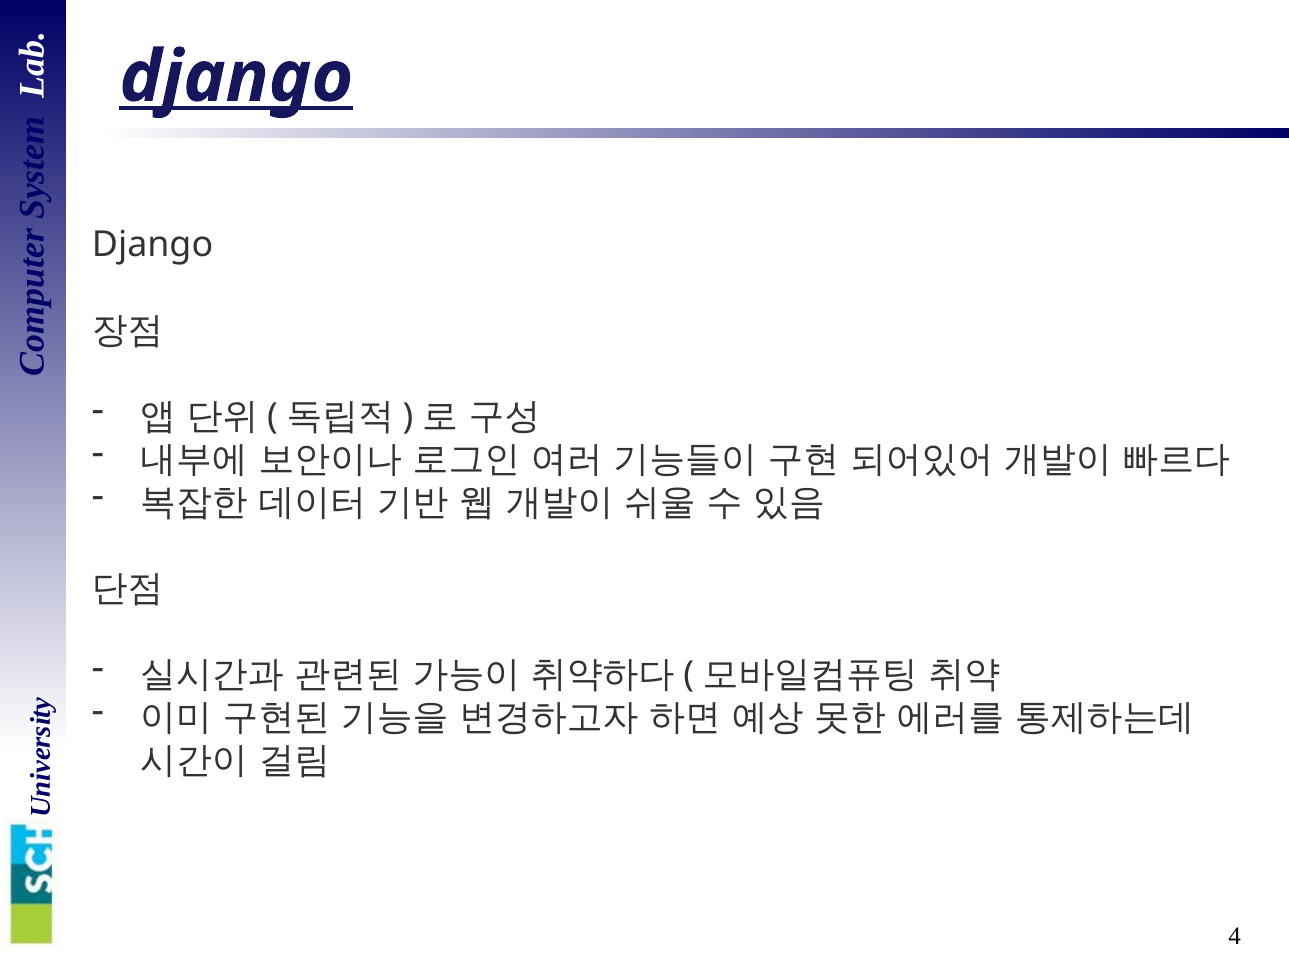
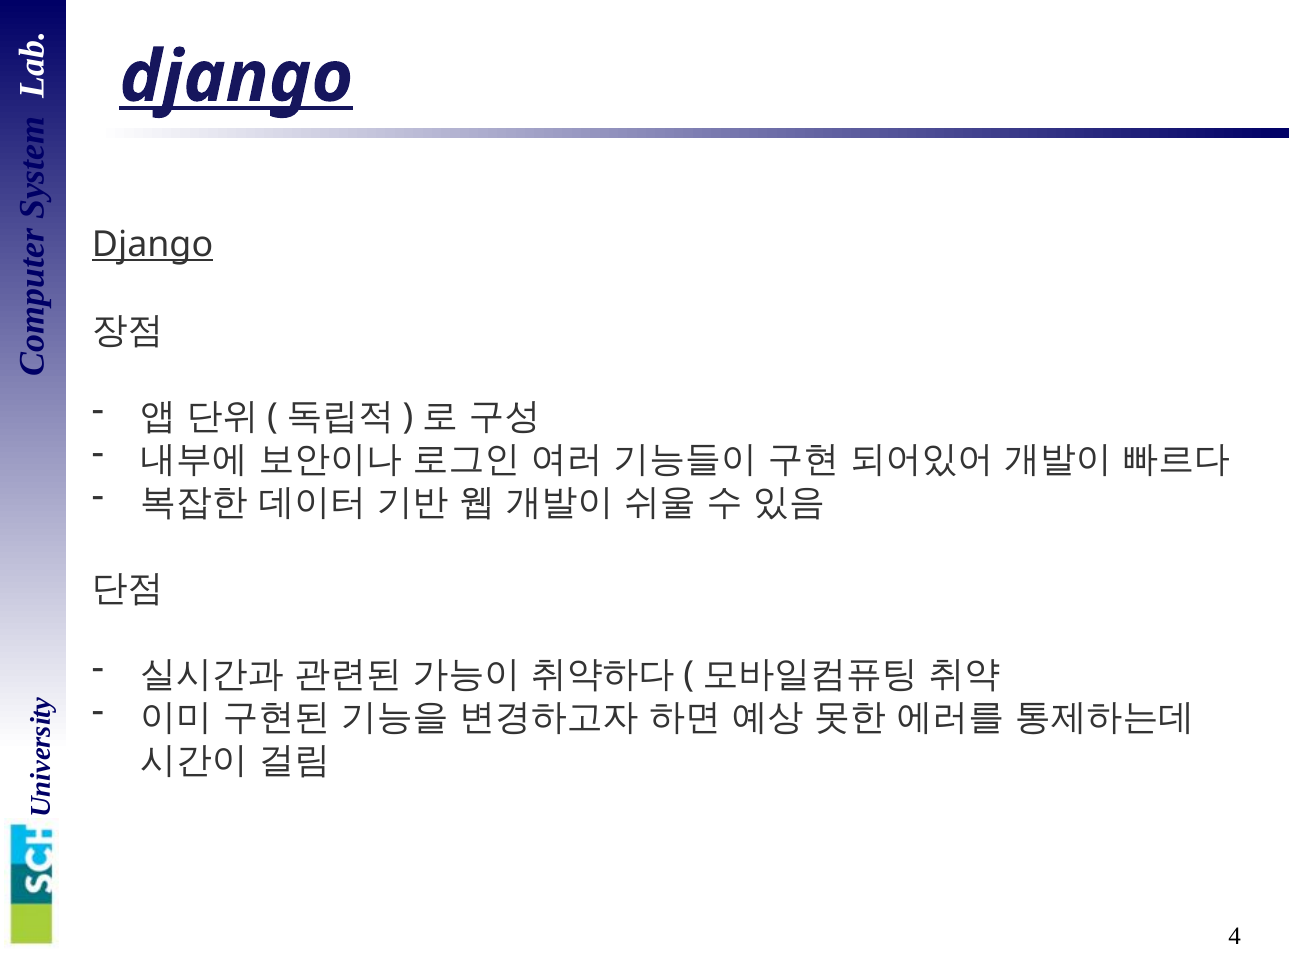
Django underline: none -> present (153, 245)
